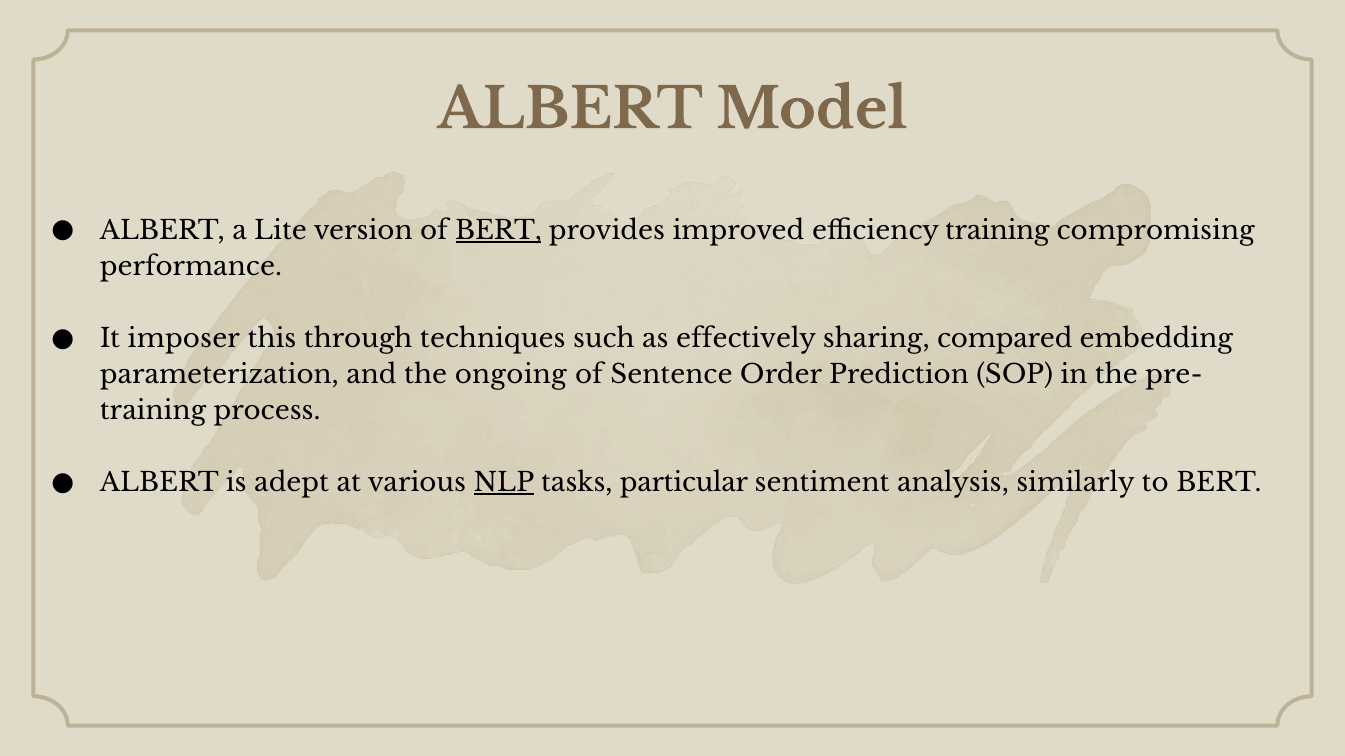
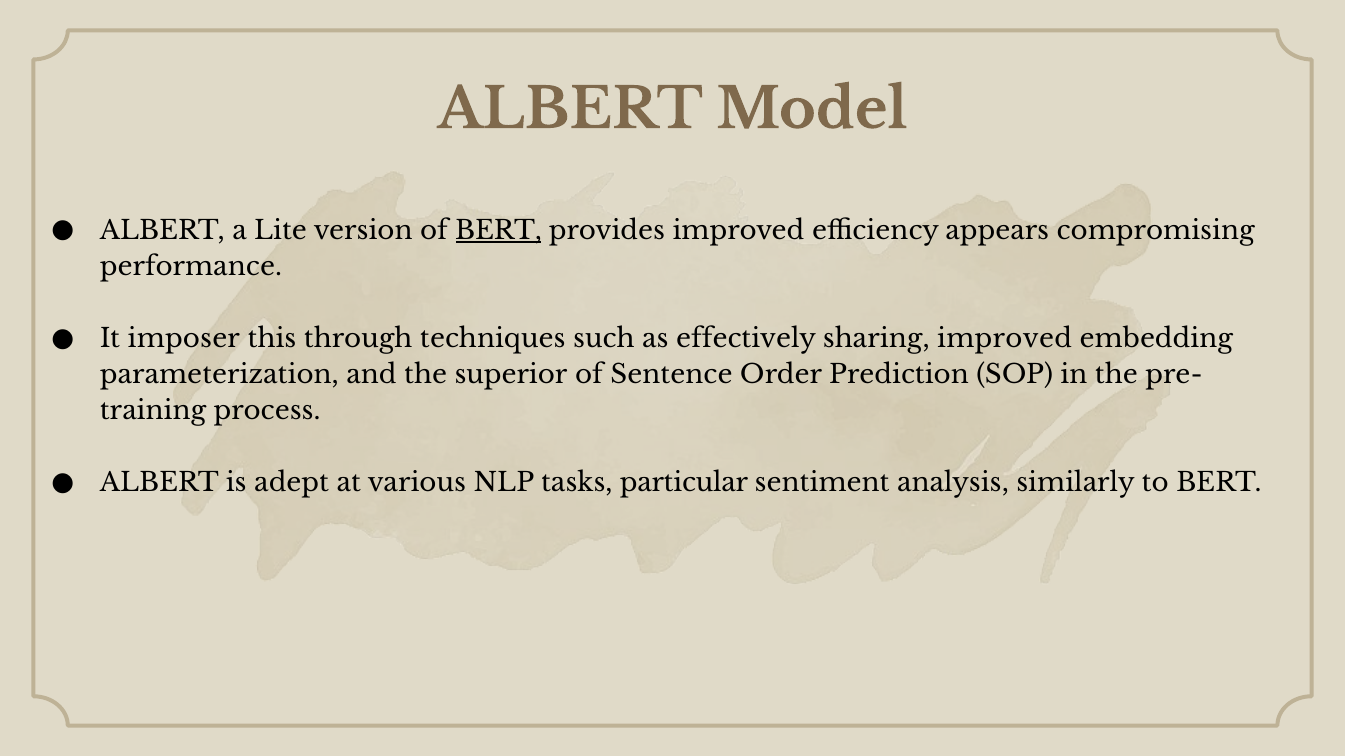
efficiency training: training -> appears (997, 231)
sharing compared: compared -> improved (1005, 339)
ongoing: ongoing -> superior (511, 375)
NLP underline: present -> none (504, 483)
